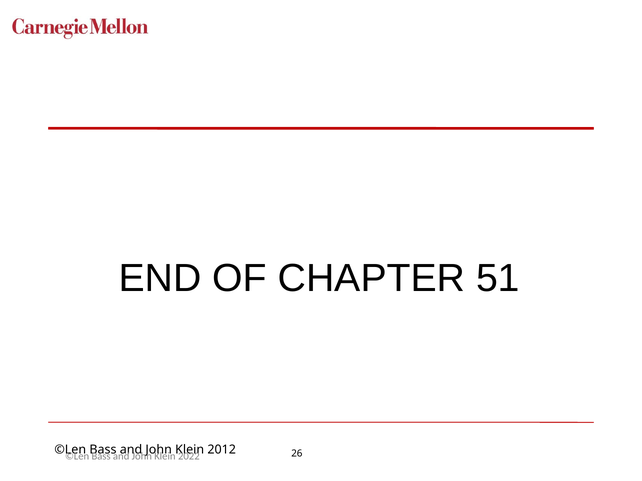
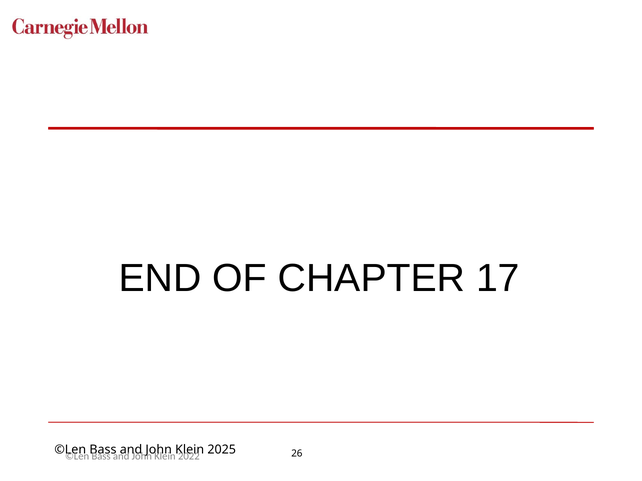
51: 51 -> 17 (498, 278)
2012: 2012 -> 2025 (222, 450)
